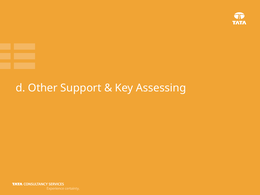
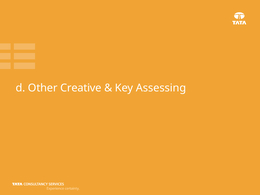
Support: Support -> Creative (81, 88)
